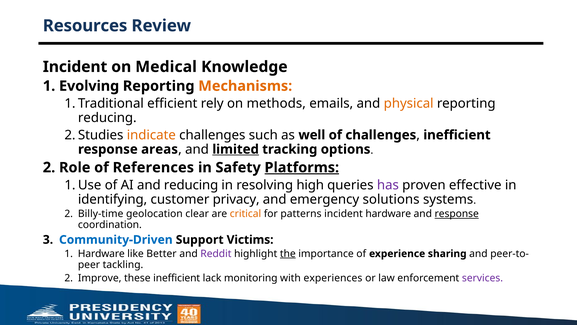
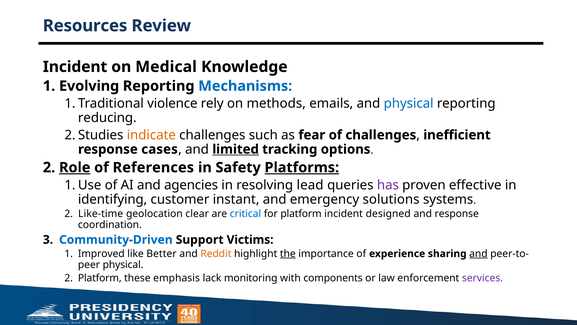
Mechanisms colour: orange -> blue (245, 86)
efficient: efficient -> violence (172, 103)
physical colour: orange -> blue (409, 103)
well: well -> fear (312, 135)
areas: areas -> cases (160, 149)
Role underline: none -> present (75, 167)
and reducing: reducing -> agencies (191, 185)
high: high -> lead (310, 185)
privacy: privacy -> instant (236, 199)
Billy-time: Billy-time -> Like-time (101, 214)
critical colour: orange -> blue (246, 214)
for patterns: patterns -> platform (301, 214)
incident hardware: hardware -> designed (388, 214)
response underline: present -> none (457, 214)
Hardware: Hardware -> Improved (101, 253)
Reddit colour: purple -> orange (216, 253)
and underline: none -> present (478, 253)
tackling: tackling -> physical (123, 264)
Improve: Improve -> Platform (100, 278)
these inefficient: inefficient -> emphasis (177, 278)
experiences: experiences -> components (333, 278)
